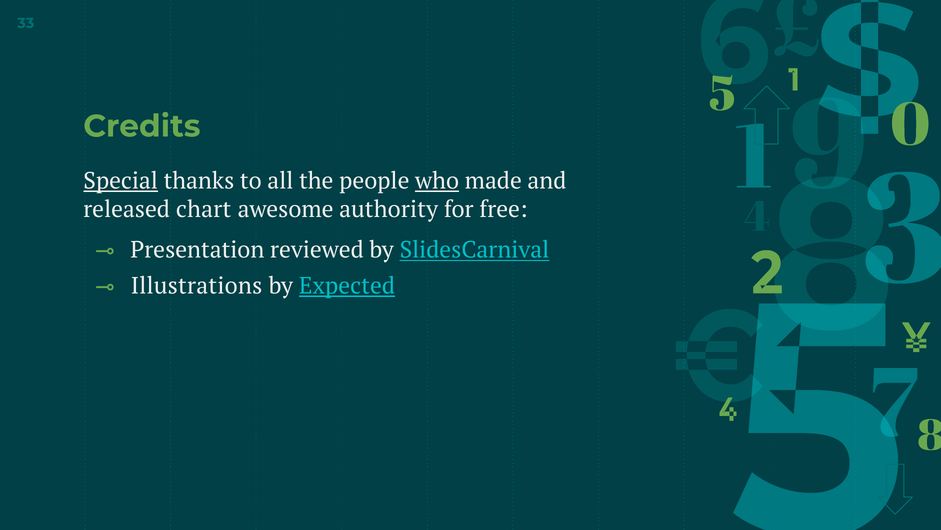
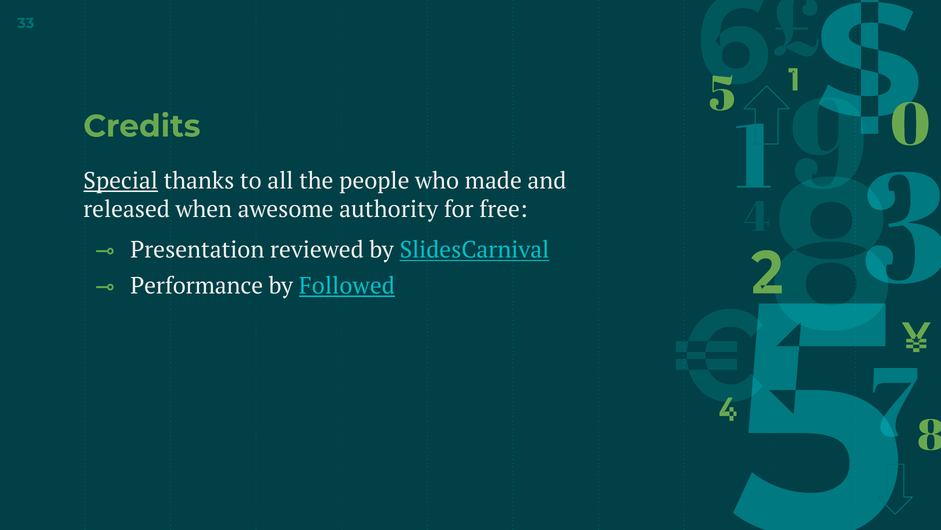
who underline: present -> none (437, 181)
chart: chart -> when (204, 209)
Illustrations: Illustrations -> Performance (197, 286)
Expected: Expected -> Followed (347, 286)
